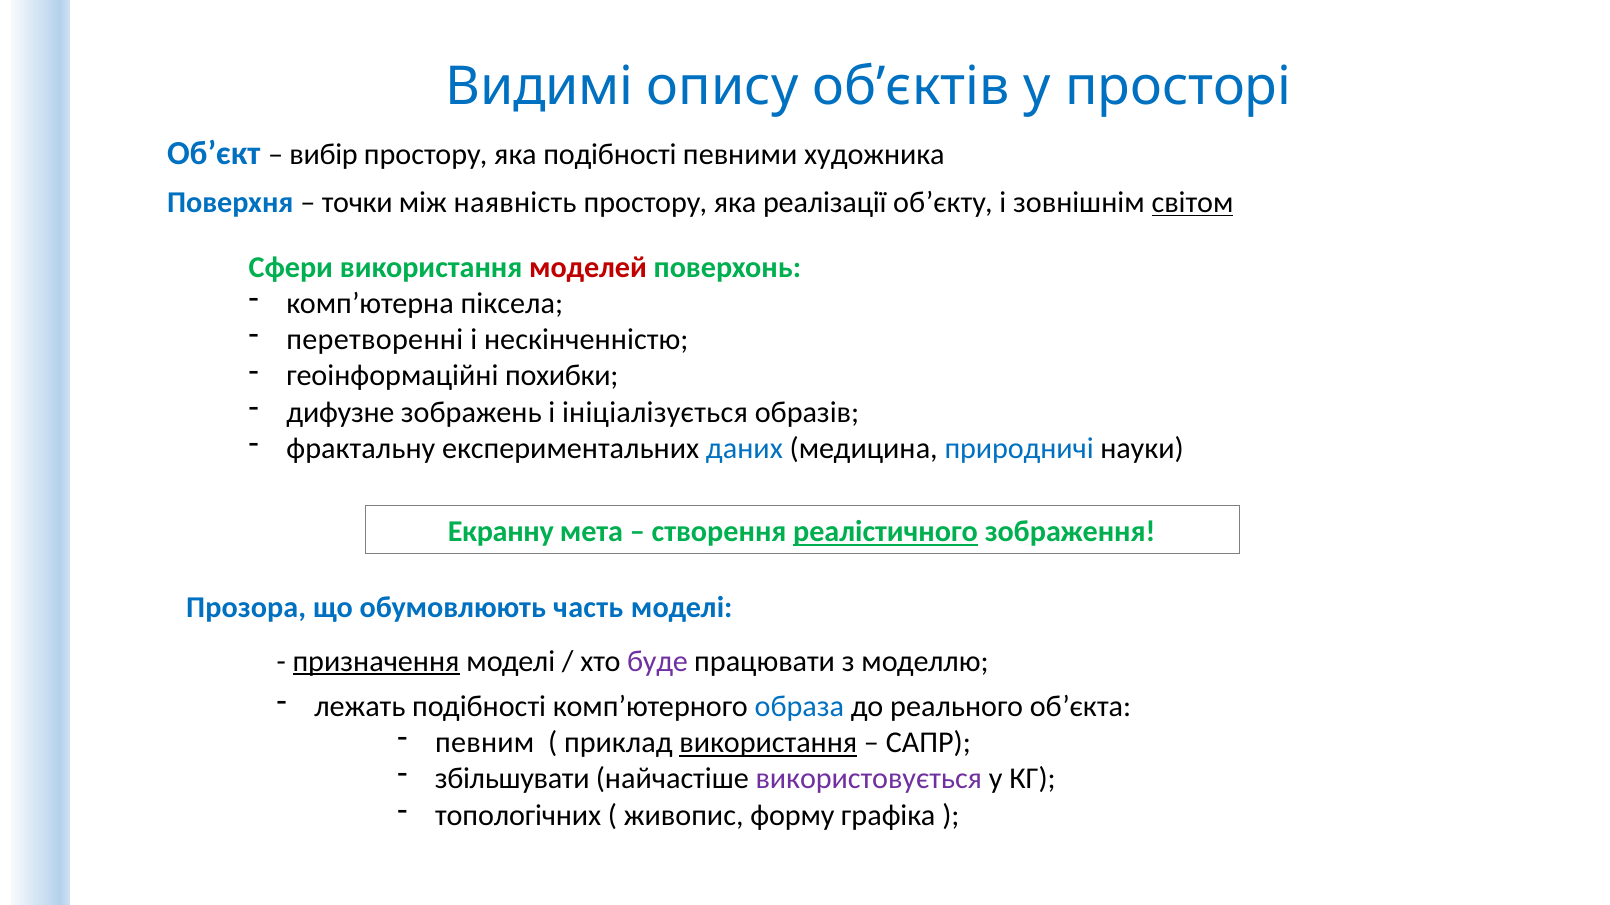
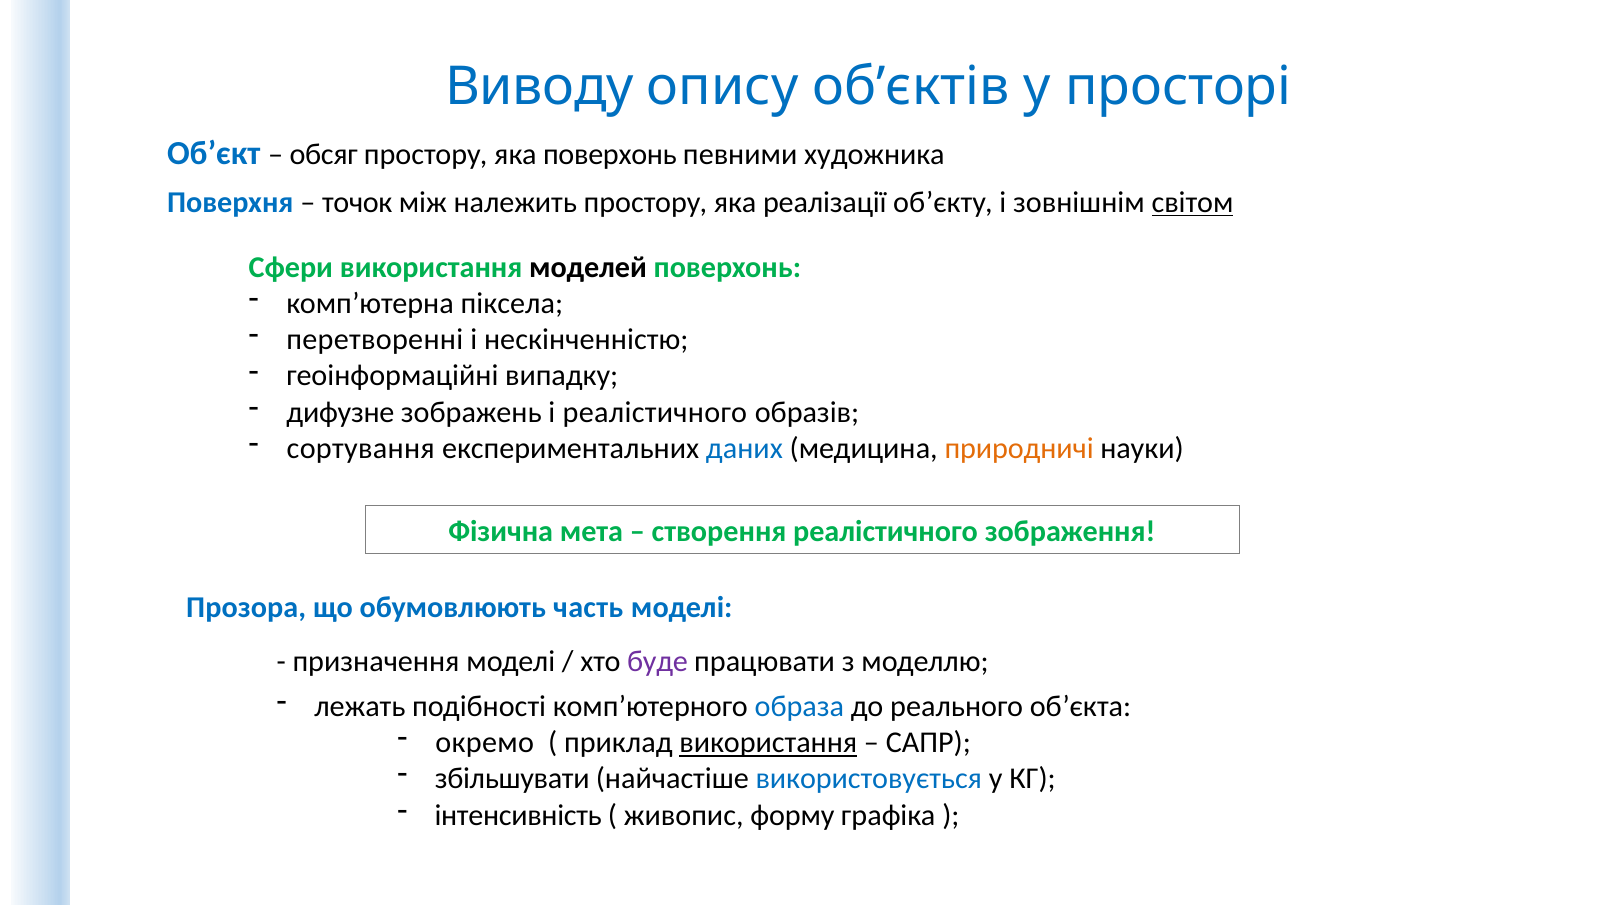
Видимі: Видимі -> Виводу (539, 87)
вибір: вибір -> обсяг (324, 154)
яка подібності: подібності -> поверхонь (610, 154)
точки: точки -> точок (357, 203)
наявність: наявність -> належить (515, 203)
моделей colour: red -> black (588, 268)
похибки: похибки -> випадку (562, 376)
і ініціалізується: ініціалізується -> реалістичного (655, 412)
фрактальну: фрактальну -> сортування (361, 449)
природничі colour: blue -> orange (1019, 449)
Екранну: Екранну -> Фізична (501, 532)
реалістичного underline: present -> none (886, 532)
призначення underline: present -> none (376, 662)
певним: певним -> окремо (485, 743)
використовується colour: purple -> blue (869, 779)
топологічних: топологічних -> інтенсивність (518, 816)
